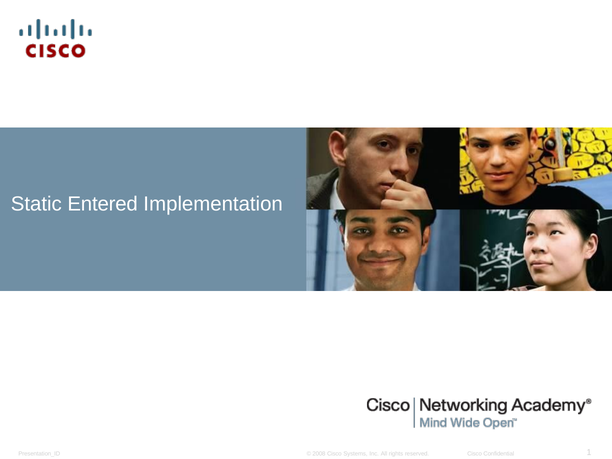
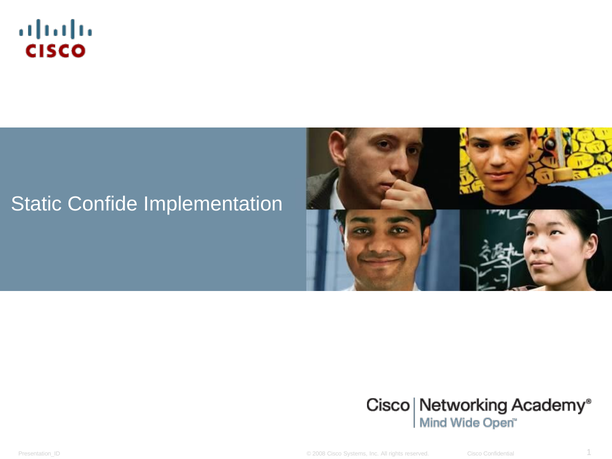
Entered: Entered -> Confide (103, 204)
